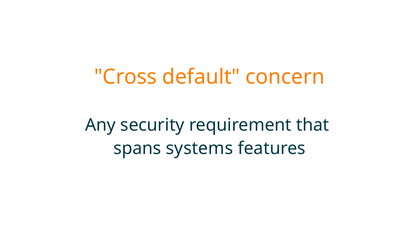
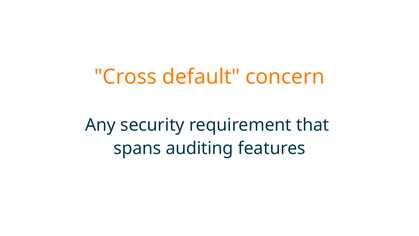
systems: systems -> auditing (200, 148)
